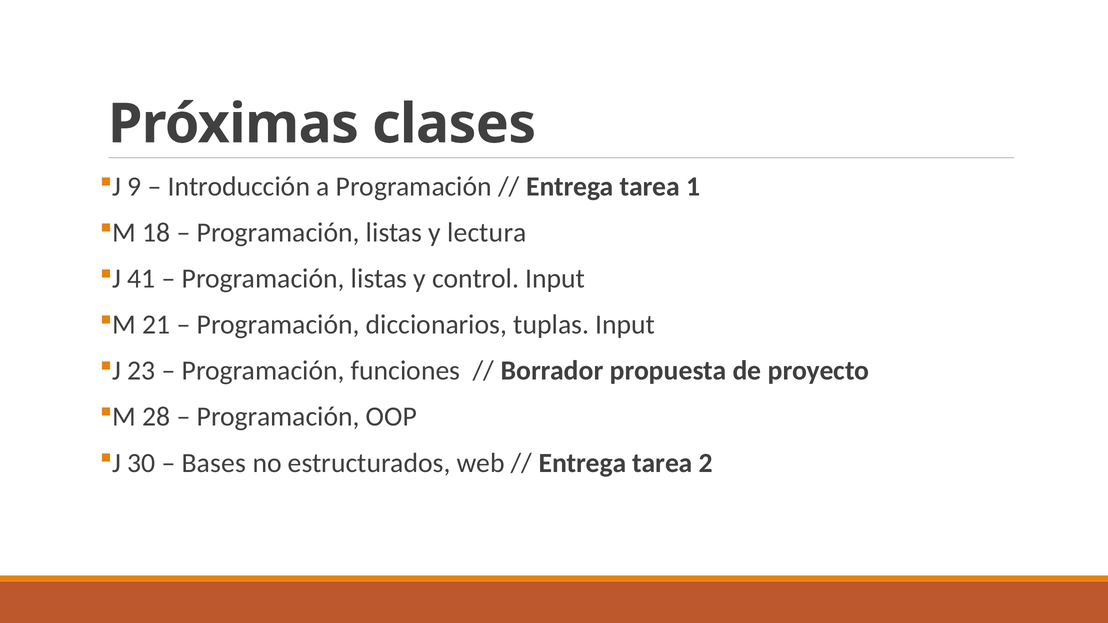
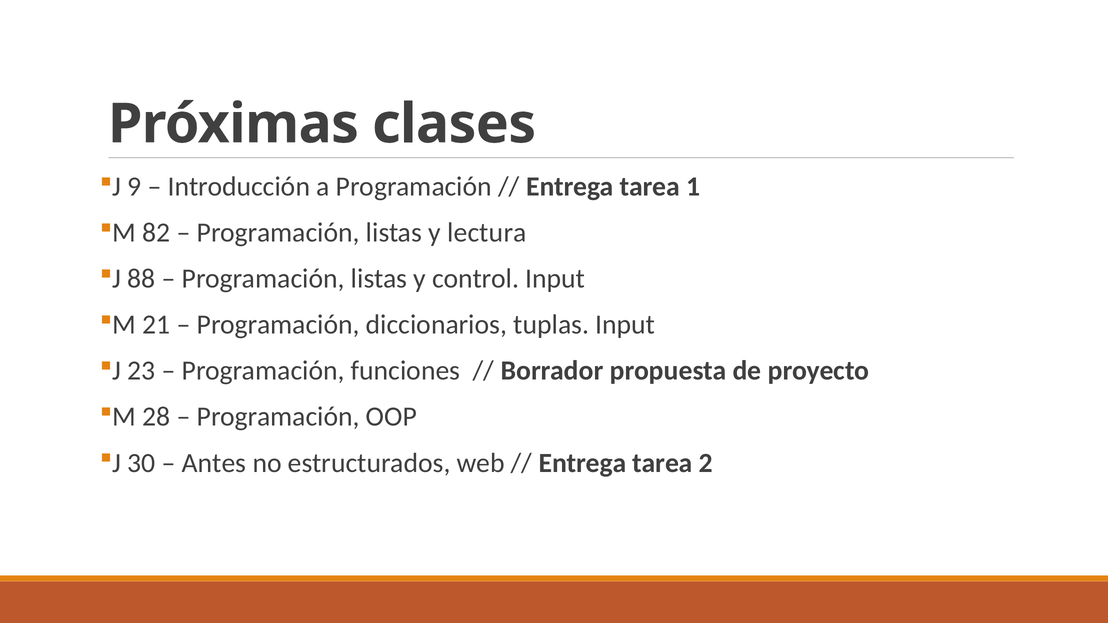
18: 18 -> 82 (156, 233)
41: 41 -> 88 (141, 279)
Bases: Bases -> Antes (214, 463)
